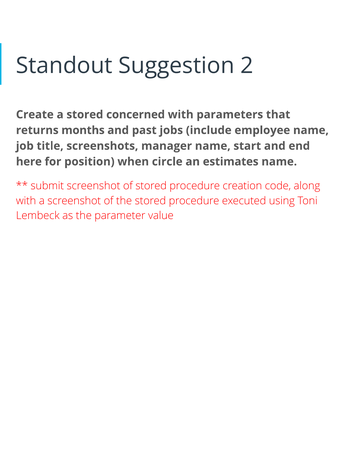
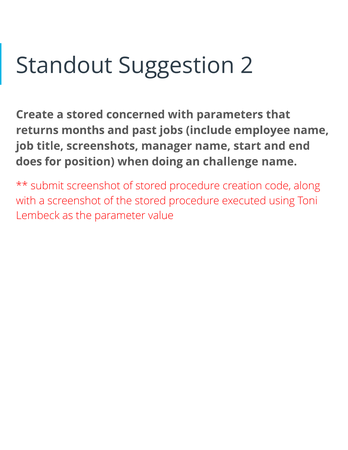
here: here -> does (29, 162)
circle: circle -> doing (167, 162)
estimates: estimates -> challenge (231, 162)
